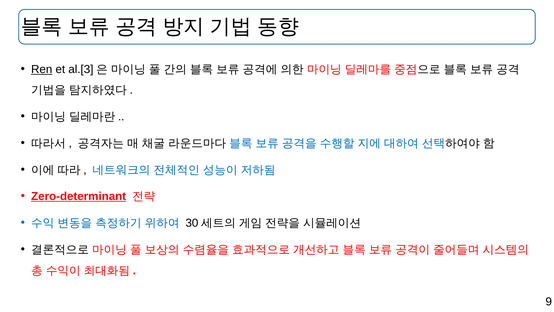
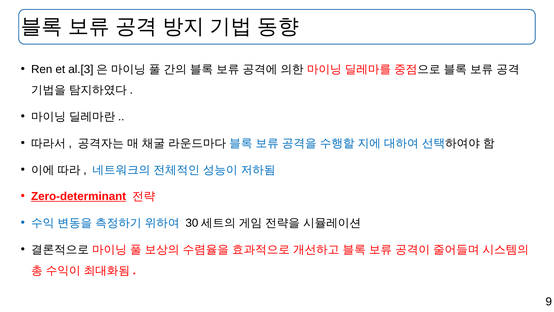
Ren underline: present -> none (42, 69)
